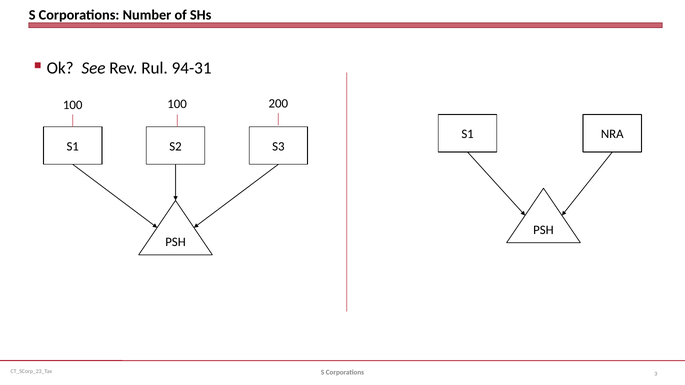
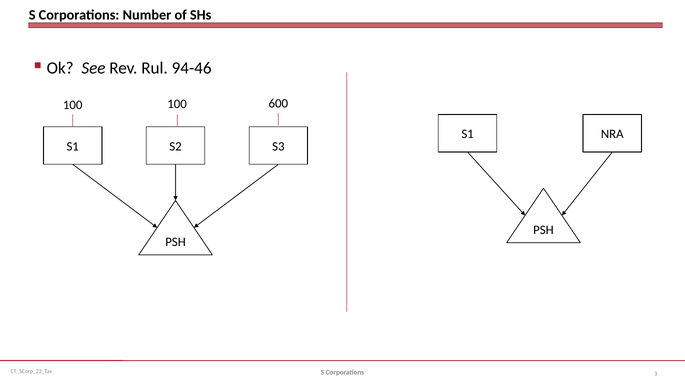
94-31: 94-31 -> 94-46 (192, 68)
200: 200 -> 600 (278, 104)
